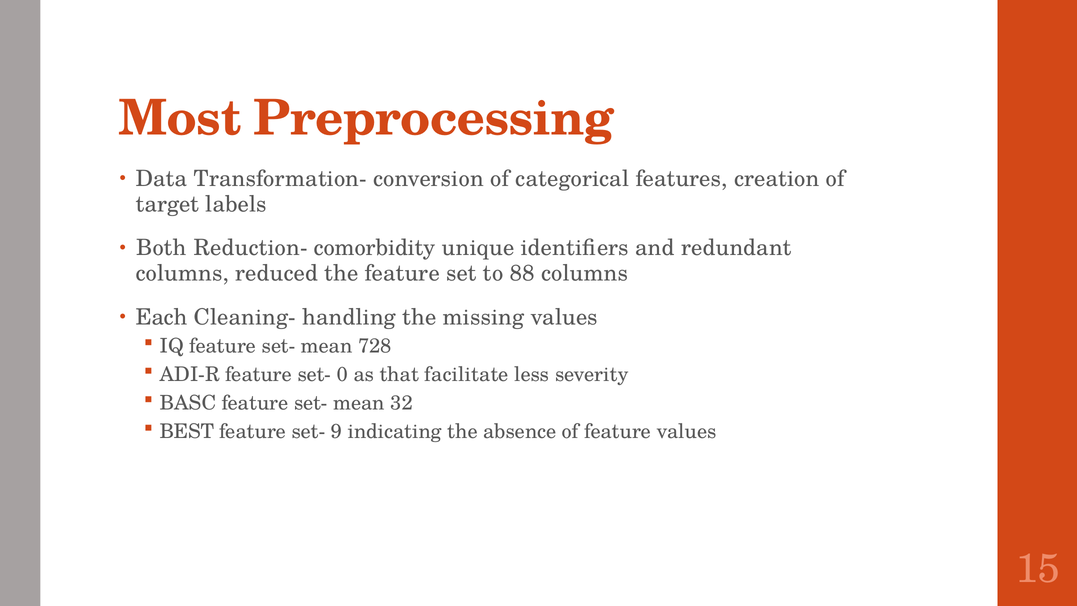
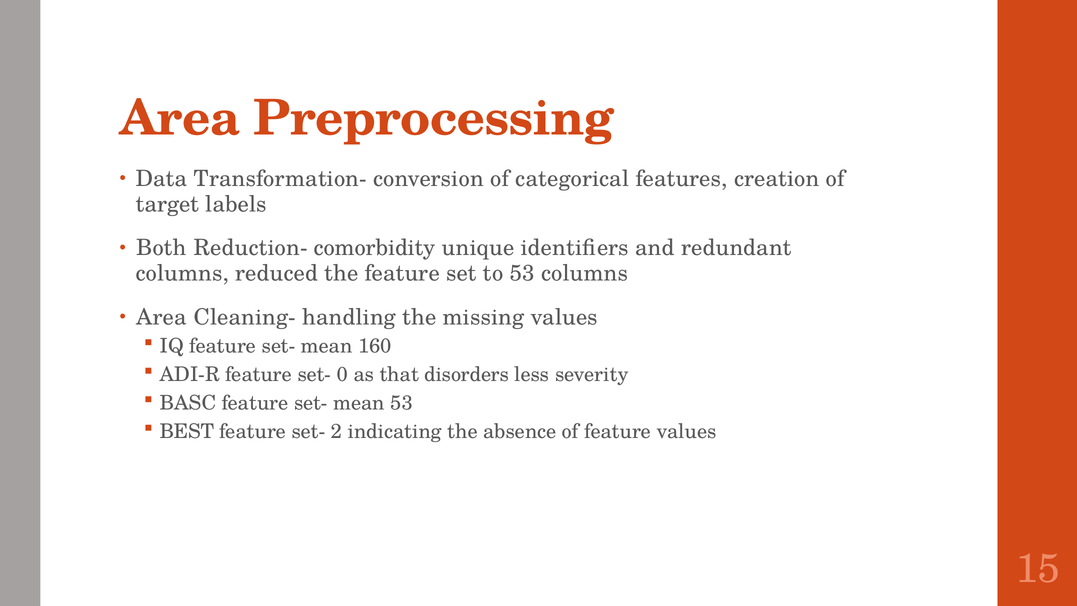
Most: Most -> Area (180, 118)
to 88: 88 -> 53 (522, 273)
Each: Each -> Area (161, 317)
728: 728 -> 160 (375, 346)
facilitate: facilitate -> disorders (467, 375)
mean 32: 32 -> 53 (402, 403)
9: 9 -> 2 (336, 432)
